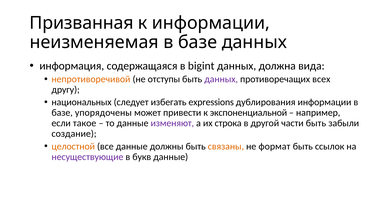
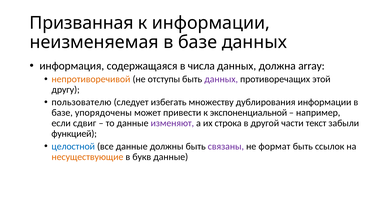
bigint: bigint -> числа (201, 66)
вида: вида -> array (311, 66)
всех: всех -> этой (321, 79)
национальных: национальных -> пользователю (81, 102)
expressions: expressions -> множеству (211, 102)
такое: такое -> сдвиг (85, 123)
части быть: быть -> текст (316, 123)
создание: создание -> функцией (74, 134)
целостной colour: orange -> blue (73, 146)
связаны colour: orange -> purple (226, 146)
несуществующие colour: purple -> orange (87, 157)
